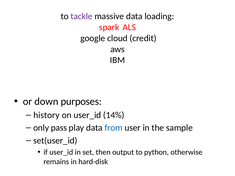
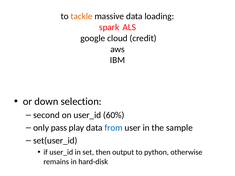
tackle colour: purple -> orange (82, 16)
purposes: purposes -> selection (81, 102)
history: history -> second (46, 115)
14%: 14% -> 60% (114, 115)
